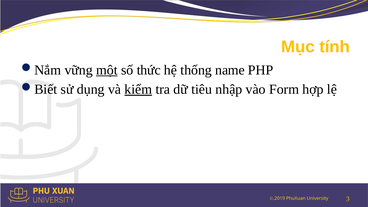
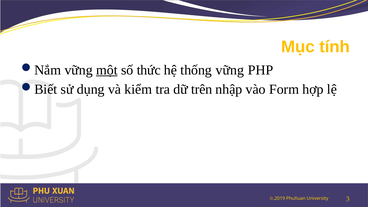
thống name: name -> vững (230, 70)
kiểm underline: present -> none (138, 89)
tiêu: tiêu -> trên (202, 89)
